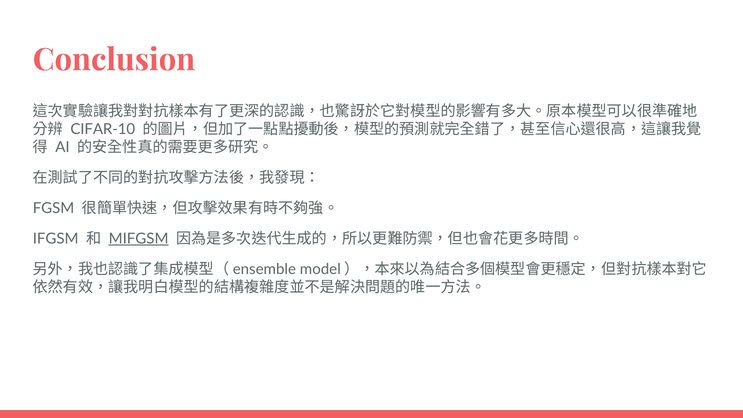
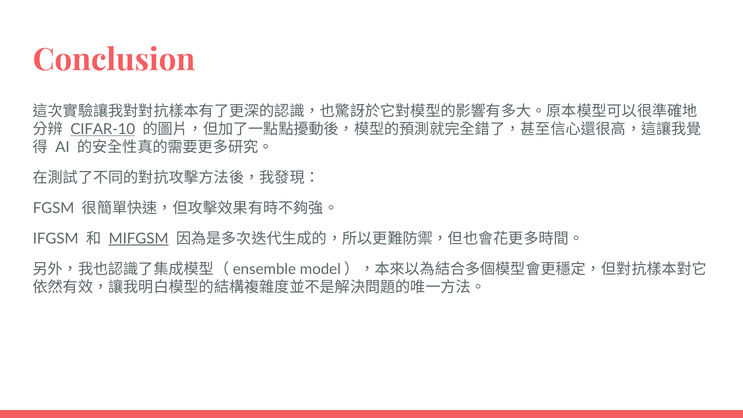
CIFAR-10 underline: none -> present (103, 129)
